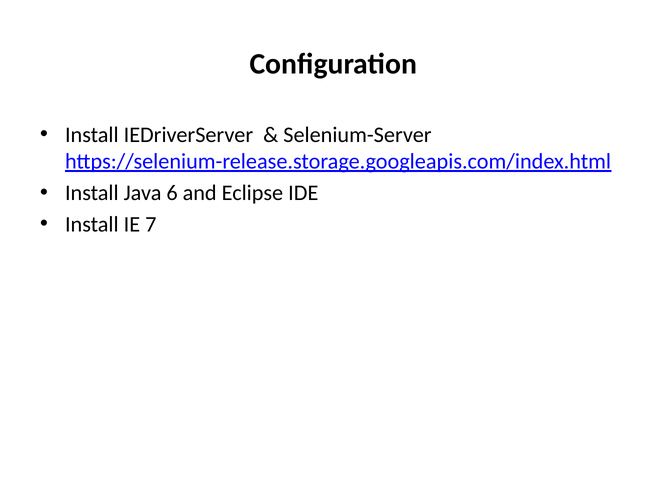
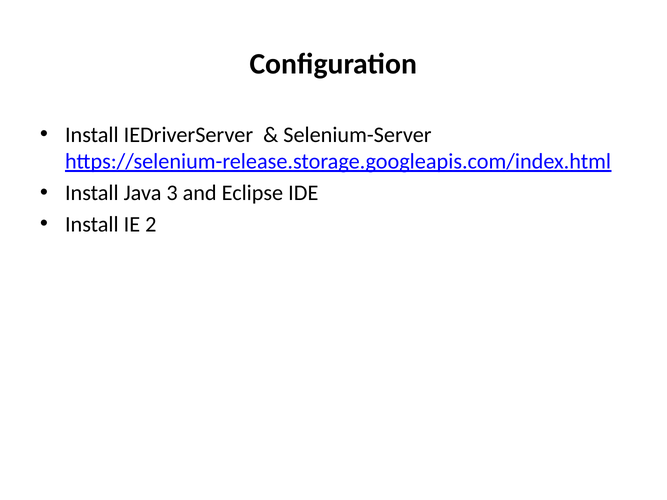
6: 6 -> 3 (172, 193)
7: 7 -> 2 (151, 224)
